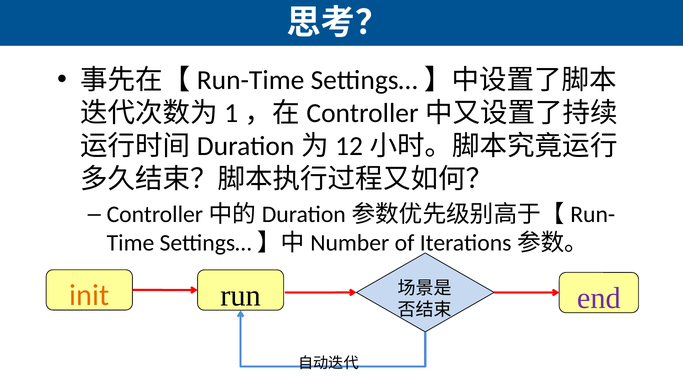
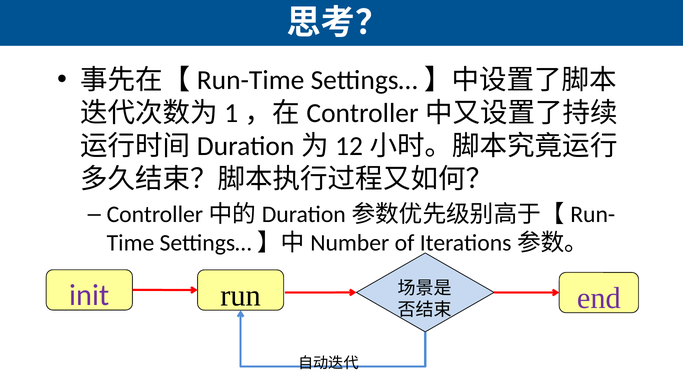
init colour: orange -> purple (89, 296)
